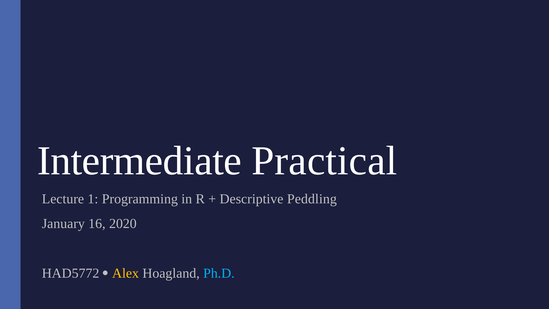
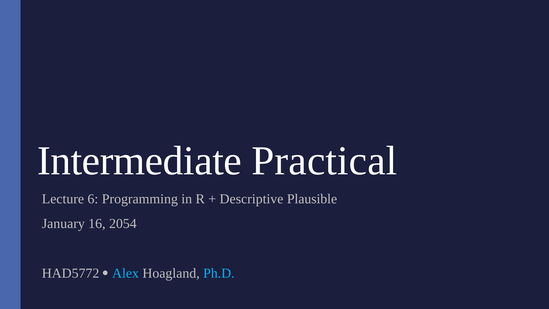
1: 1 -> 6 (93, 199)
Peddling: Peddling -> Plausible (312, 199)
2020: 2020 -> 2054 (123, 224)
Alex colour: yellow -> light blue (126, 273)
